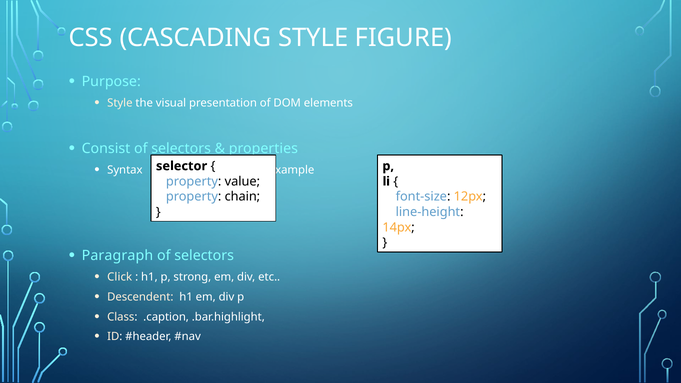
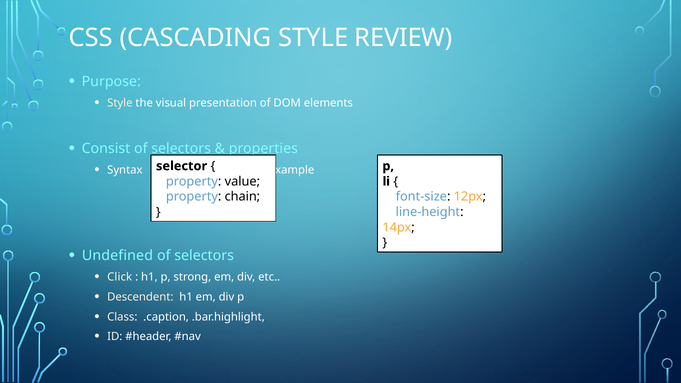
FIGURE: FIGURE -> REVIEW (404, 38)
Paragraph: Paragraph -> Undefined (117, 256)
